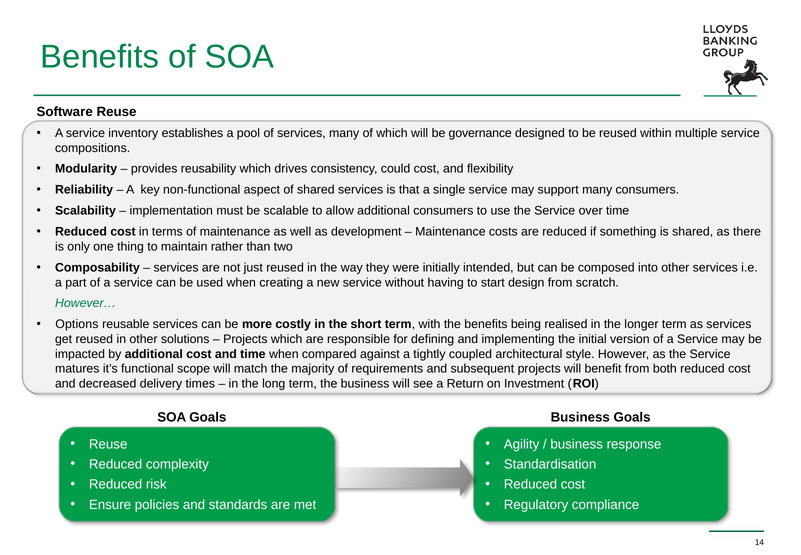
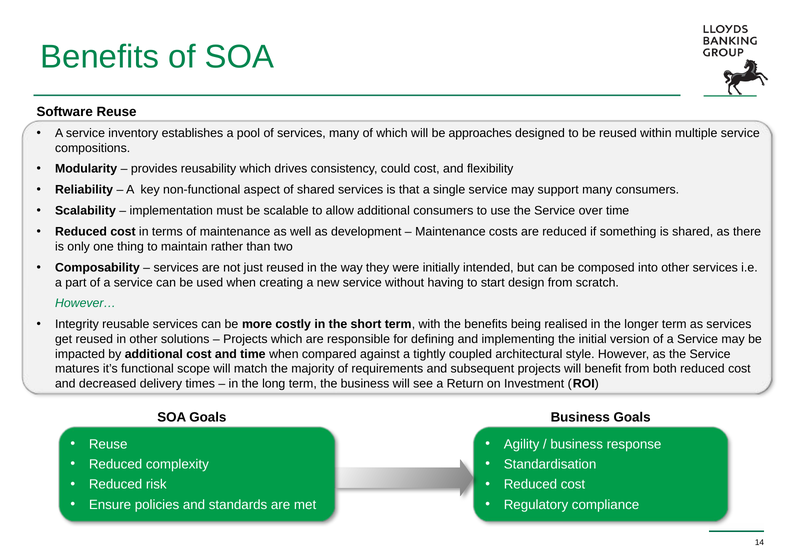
governance: governance -> approaches (480, 133)
Options: Options -> Integrity (77, 324)
